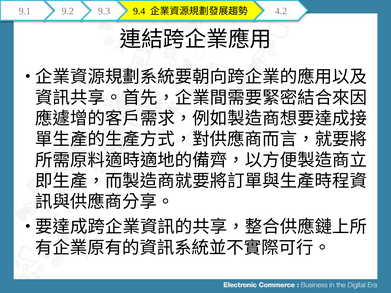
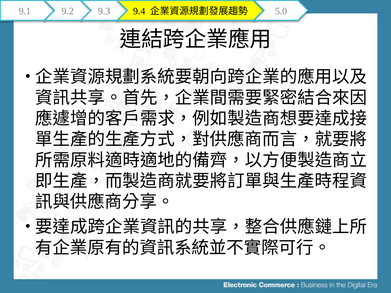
4.2: 4.2 -> 5.0 (281, 11)
